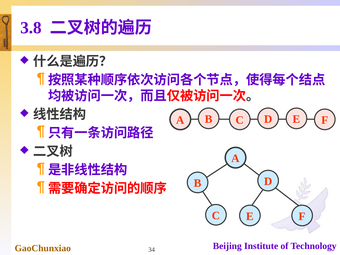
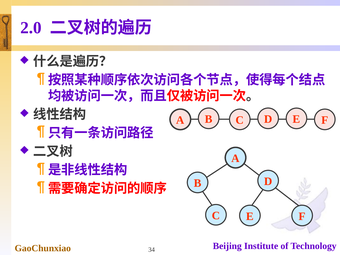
3.8: 3.8 -> 2.0 (31, 28)
